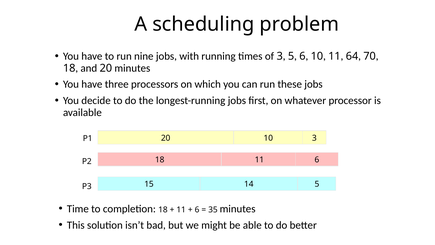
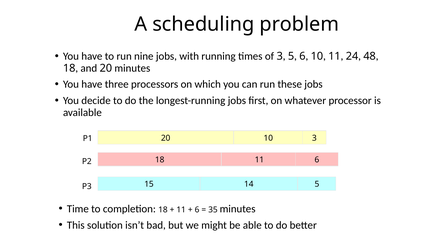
64: 64 -> 24 (352, 56)
70: 70 -> 48 (370, 56)
